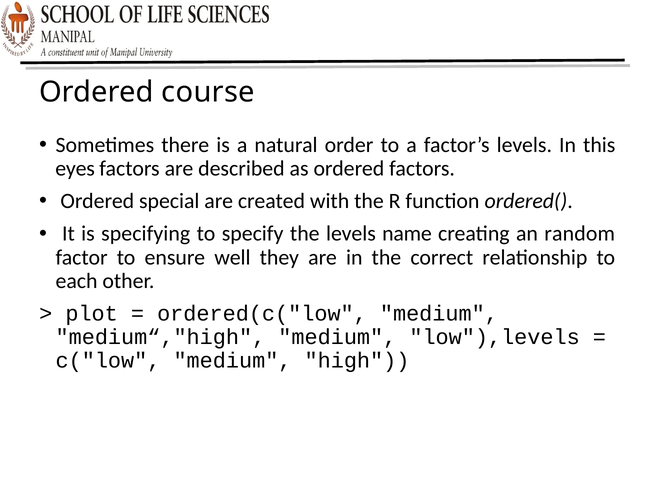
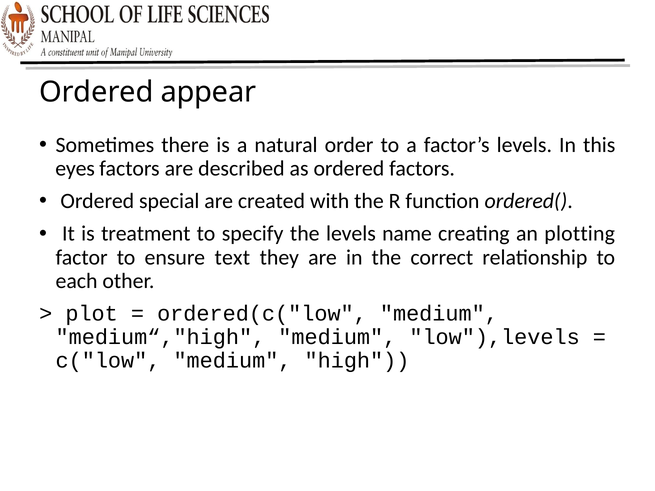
course: course -> appear (208, 92)
specifying: specifying -> treatment (146, 234)
random: random -> plotting (580, 234)
well: well -> text (232, 257)
